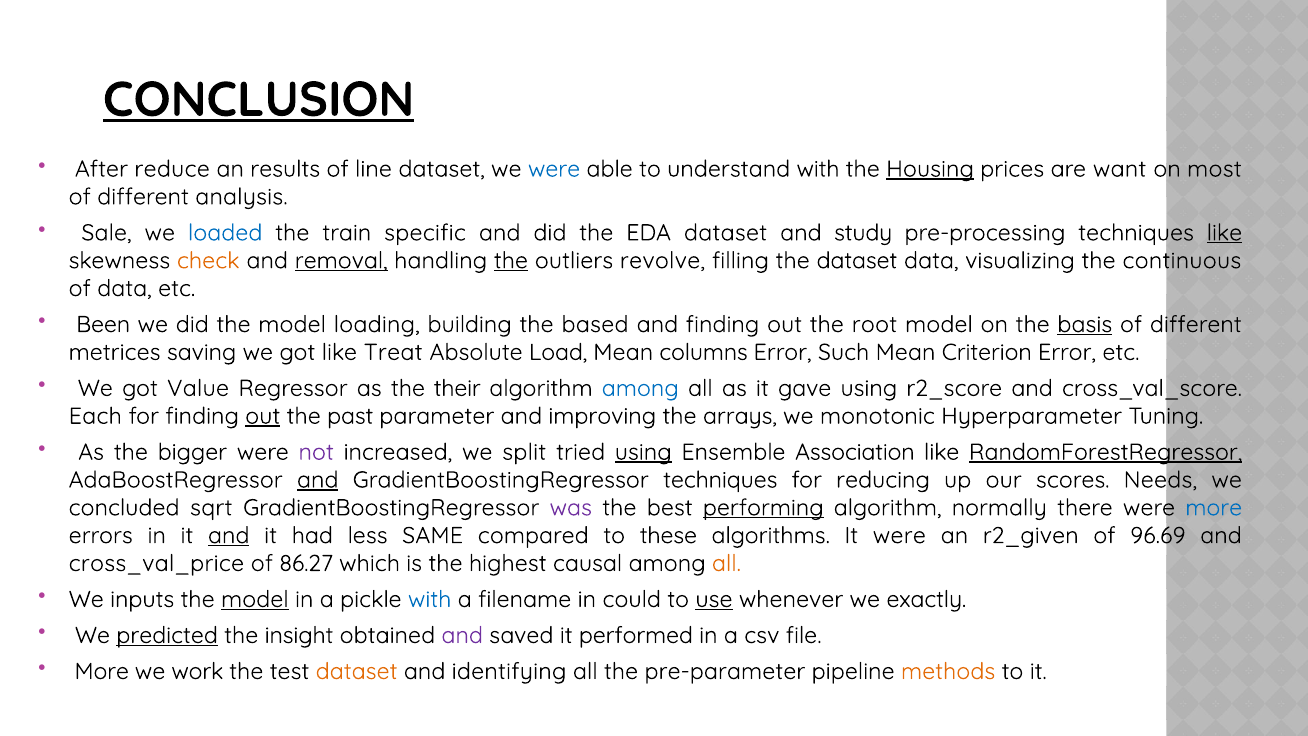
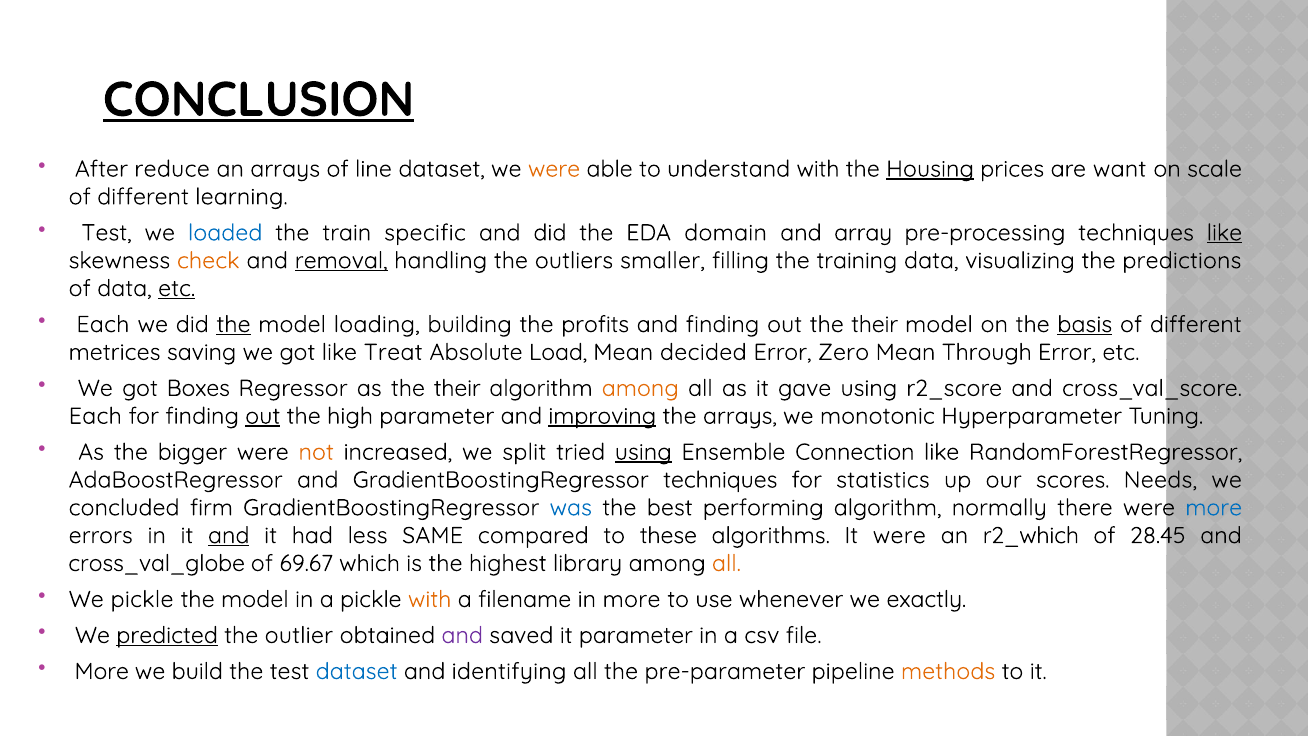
an results: results -> arrays (285, 169)
were colour: blue -> orange (554, 169)
most: most -> scale (1215, 169)
analysis: analysis -> learning (241, 197)
Sale: Sale -> Test (107, 233)
EDA dataset: dataset -> domain (726, 233)
study: study -> array (863, 233)
the underline: present -> none (511, 261)
revolve: revolve -> smaller (662, 261)
the dataset: dataset -> training (857, 261)
continuous: continuous -> predictions (1182, 261)
etc underline: none -> present (177, 288)
Been: Been -> Each (103, 324)
the underline: none -> present (234, 324)
based: based -> profits (595, 324)
out the root: root -> their (875, 324)
columns: columns -> decided (703, 352)
Such: Such -> Zero (844, 352)
Criterion: Criterion -> Through (987, 352)
Value: Value -> Boxes (198, 388)
among colour: blue -> orange (640, 388)
past: past -> high (350, 416)
improving underline: none -> present (602, 416)
not colour: purple -> orange (316, 452)
Association: Association -> Connection (855, 452)
RandomForestRegressor underline: present -> none (1106, 452)
and underline: present -> none (318, 480)
reducing: reducing -> statistics (883, 480)
sqrt: sqrt -> firm (211, 508)
was colour: purple -> blue (571, 508)
performing underline: present -> none (763, 508)
r2_given: r2_given -> r2_which (1031, 535)
96.69: 96.69 -> 28.45 (1158, 535)
cross_val_price: cross_val_price -> cross_val_globe (157, 563)
86.27: 86.27 -> 69.67 (306, 563)
causal: causal -> library (588, 563)
We inputs: inputs -> pickle (142, 599)
model underline: present -> none (255, 599)
with colour: blue -> orange (430, 599)
in could: could -> more (632, 599)
use underline: present -> none (714, 599)
insight: insight -> outlier (299, 635)
it performed: performed -> parameter (636, 635)
work: work -> build (197, 671)
dataset colour: orange -> blue (357, 671)
